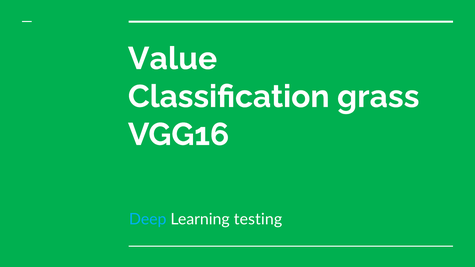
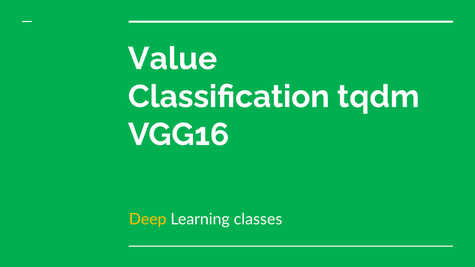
grass: grass -> tqdm (378, 97)
Deep colour: light blue -> yellow (148, 220)
testing: testing -> classes (258, 220)
